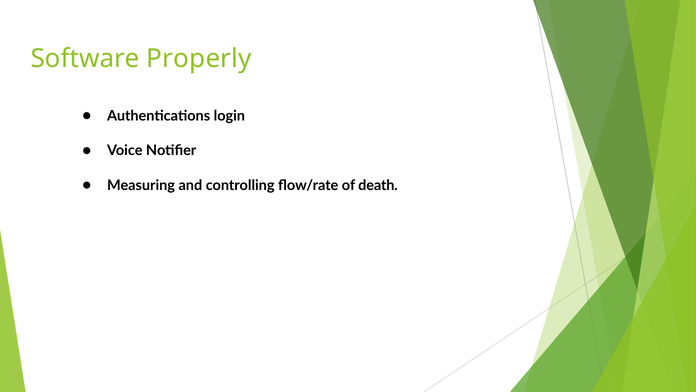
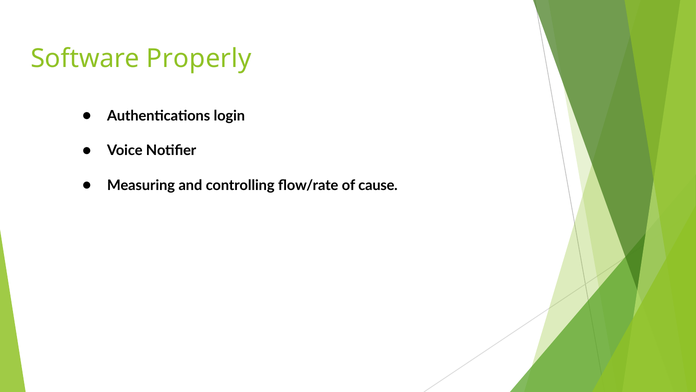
death: death -> cause (378, 185)
